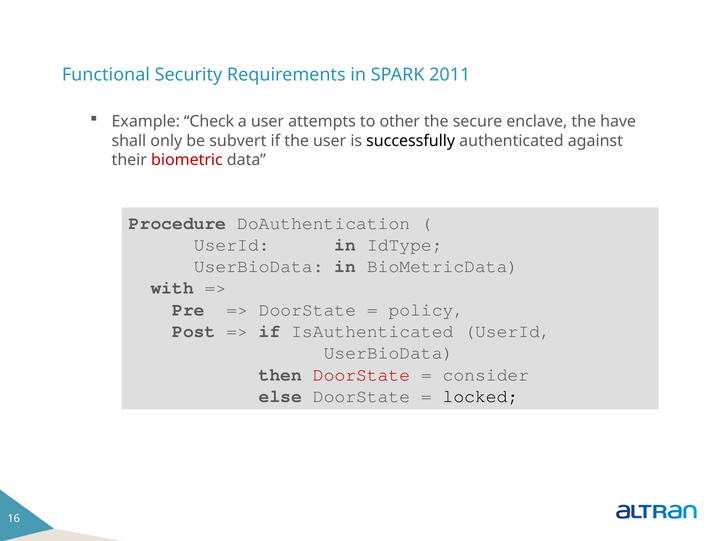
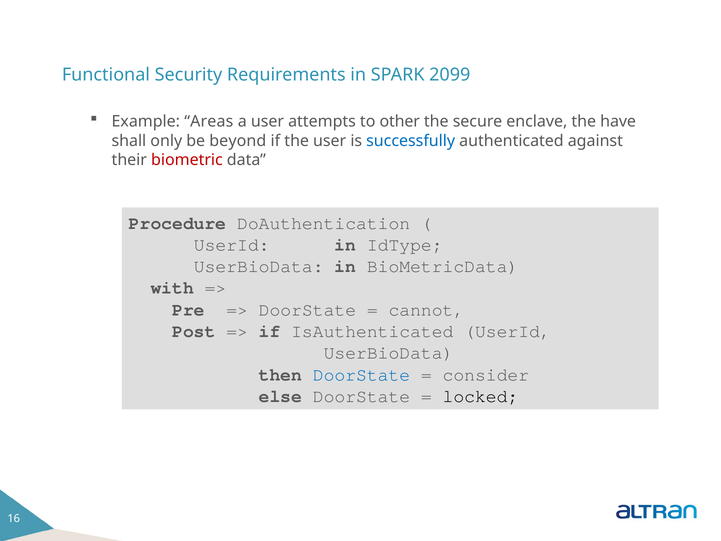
2011: 2011 -> 2099 (450, 75)
Check: Check -> Areas (209, 122)
subvert: subvert -> beyond (238, 141)
successfully colour: black -> blue (411, 141)
policy: policy -> cannot (426, 310)
DoorState colour: red -> blue (361, 374)
